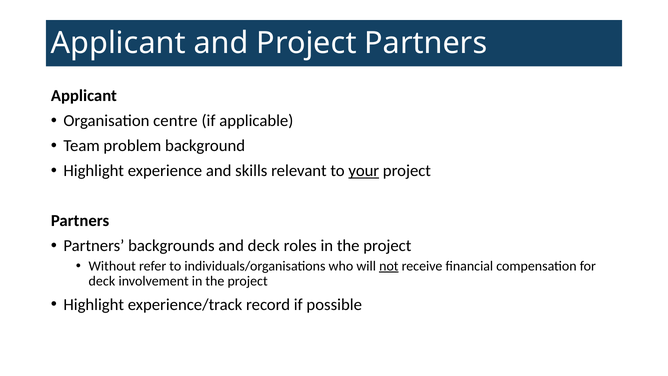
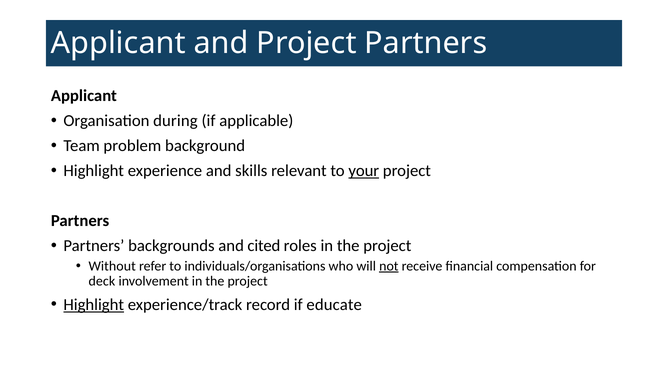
centre: centre -> during (175, 121)
and deck: deck -> cited (264, 246)
Highlight underline: none -> present (94, 304)
possible: possible -> educate (334, 304)
